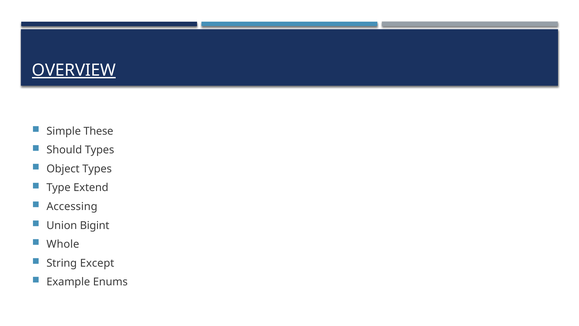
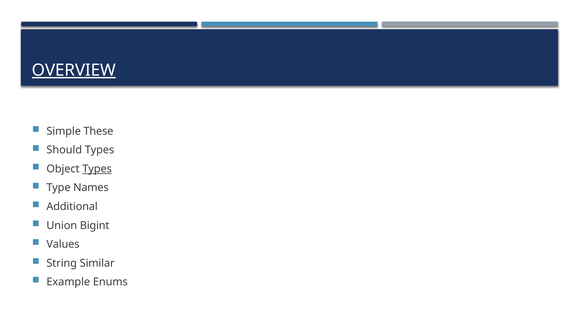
Types underline: none -> present (97, 169)
Extend: Extend -> Names (91, 188)
Accessing: Accessing -> Additional (72, 206)
Whole: Whole -> Values (63, 244)
Except: Except -> Similar (97, 263)
